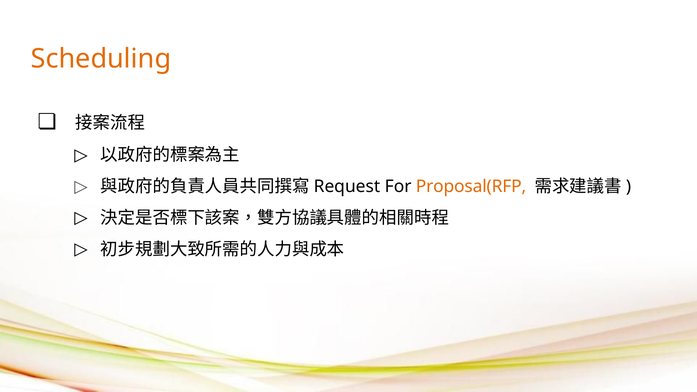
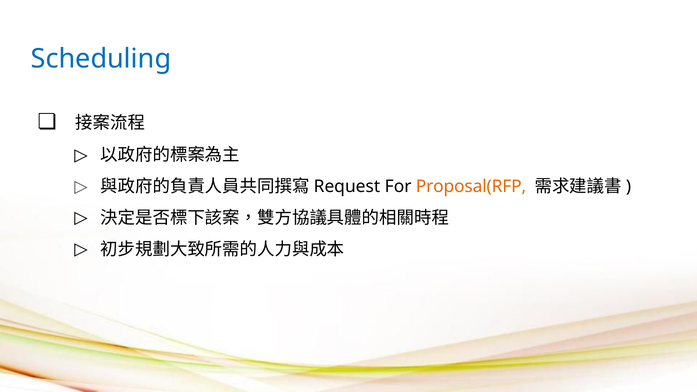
Scheduling colour: orange -> blue (101, 59)
